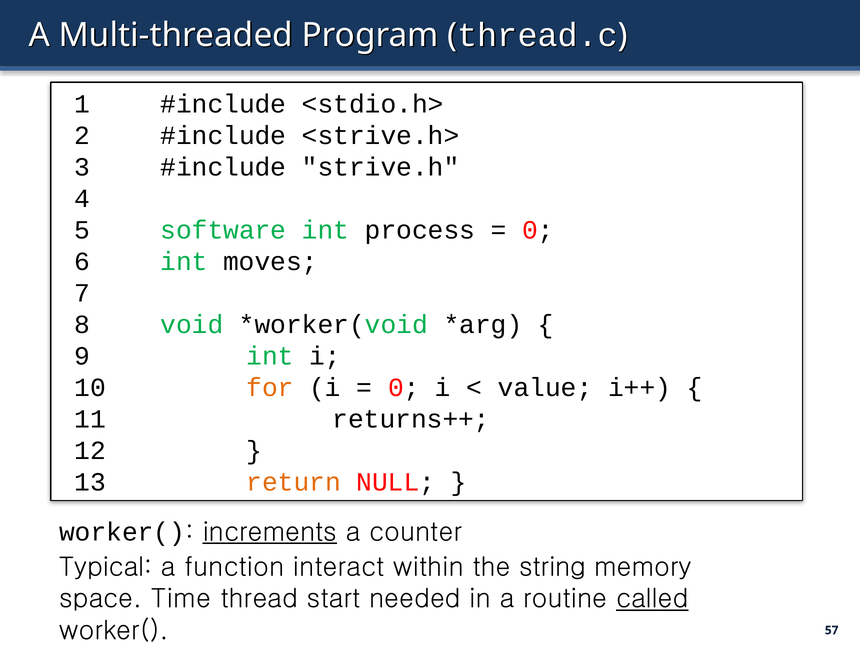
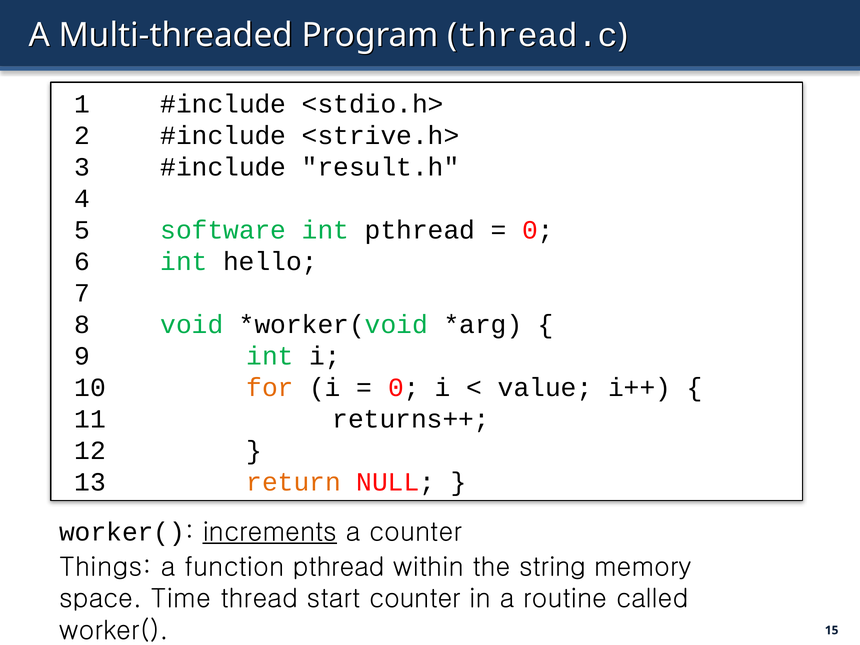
strive.h: strive.h -> result.h (381, 167)
int process: process -> pthread (420, 230)
moves: moves -> hello (270, 262)
Typical: Typical -> Things (106, 567)
function interact: interact -> pthread (339, 567)
start needed: needed -> counter (415, 599)
called underline: present -> none (652, 599)
57: 57 -> 15 (832, 630)
